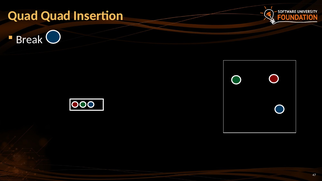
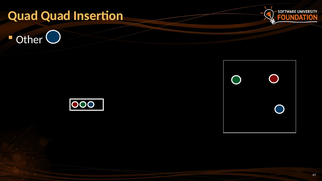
Break: Break -> Other (29, 40)
